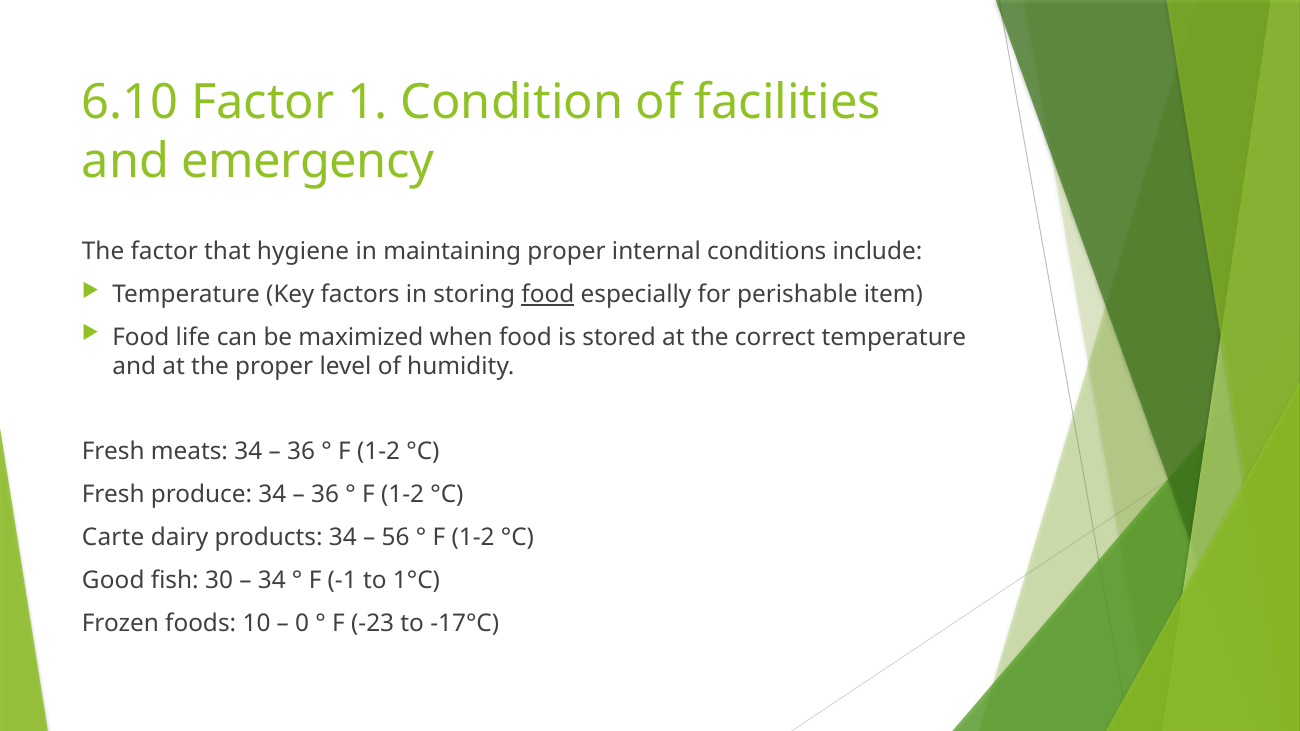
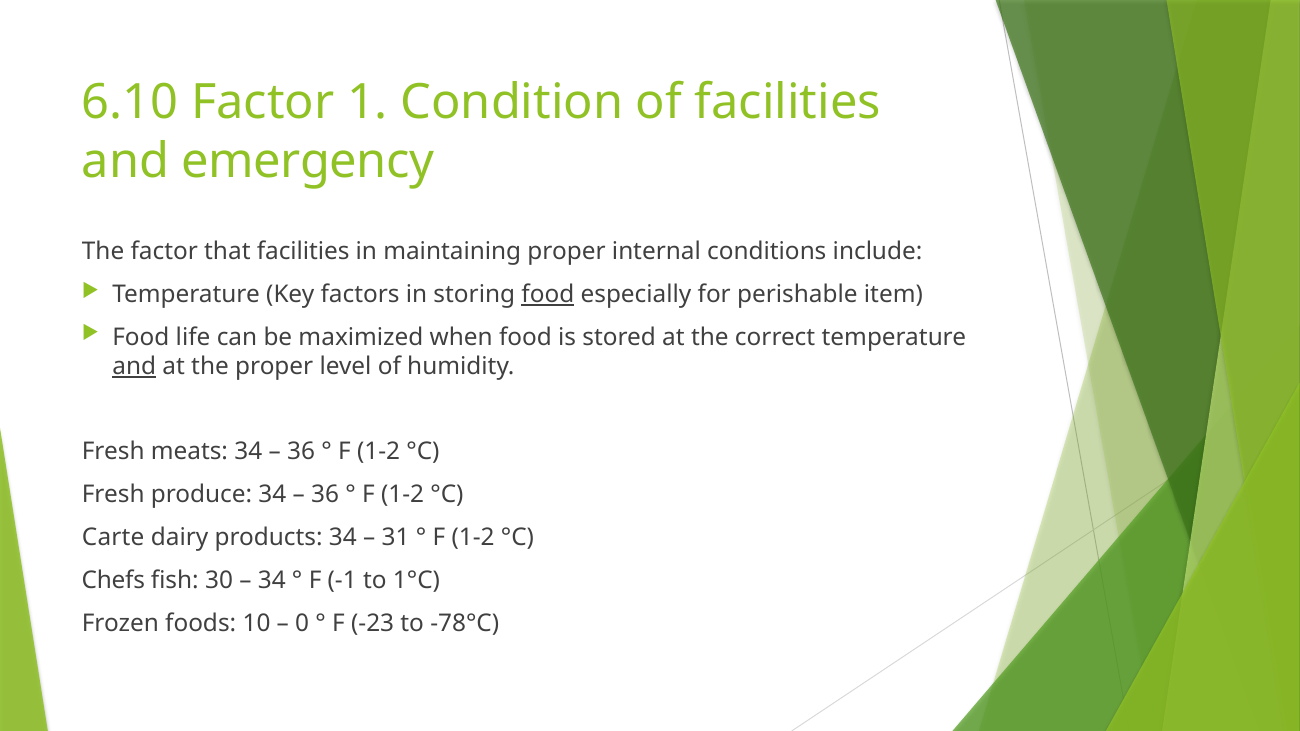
that hygiene: hygiene -> facilities (303, 252)
and underline: none -> present (134, 366)
56: 56 -> 31 (396, 538)
Good: Good -> Chefs (113, 580)
-17°C: -17°C -> -78°C (465, 623)
